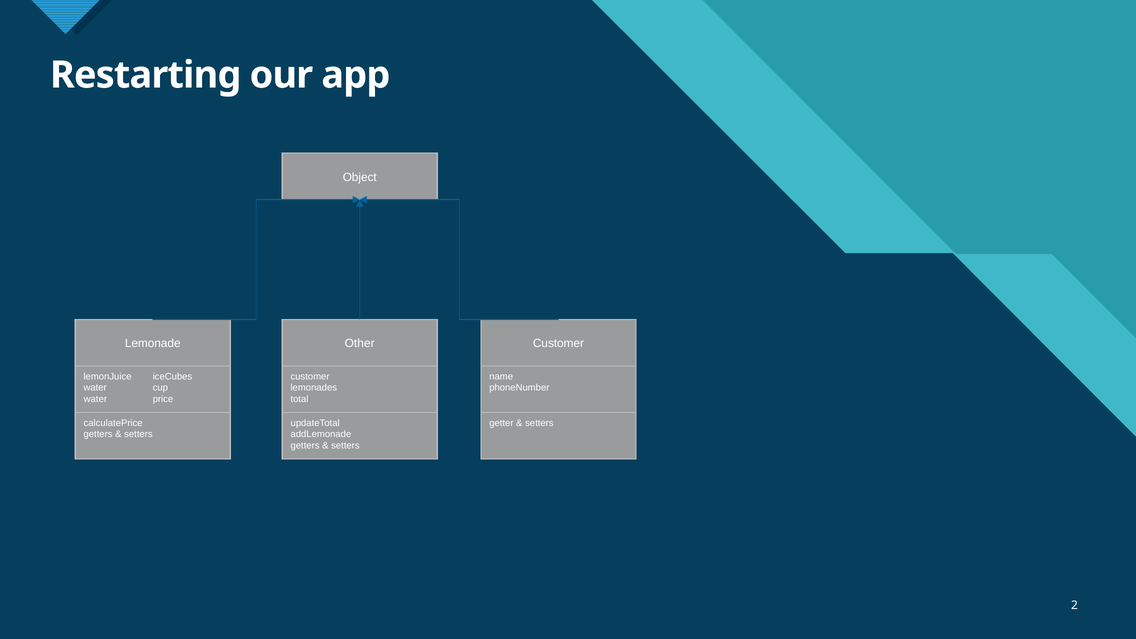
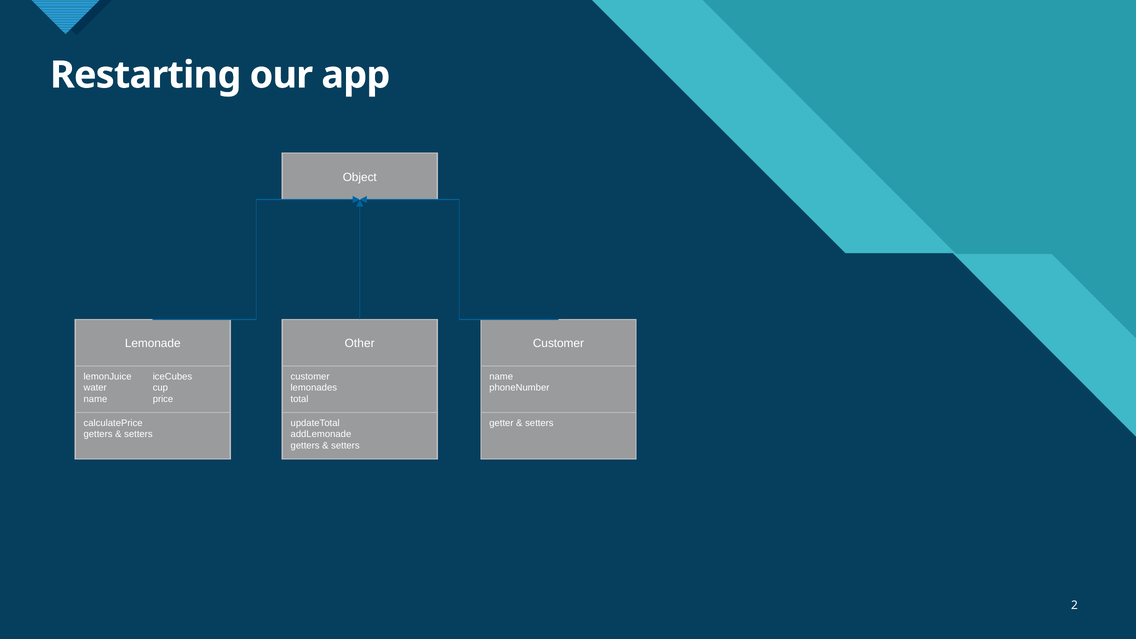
water: water -> name (95, 399)
